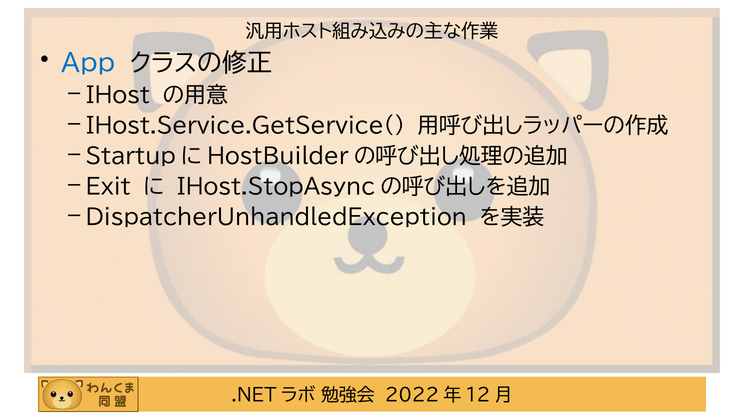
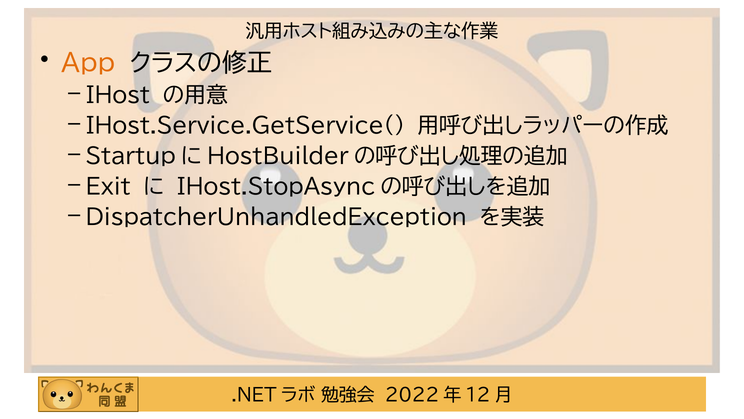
App colour: blue -> orange (88, 64)
